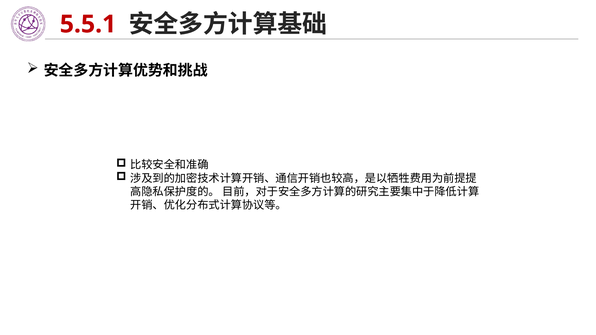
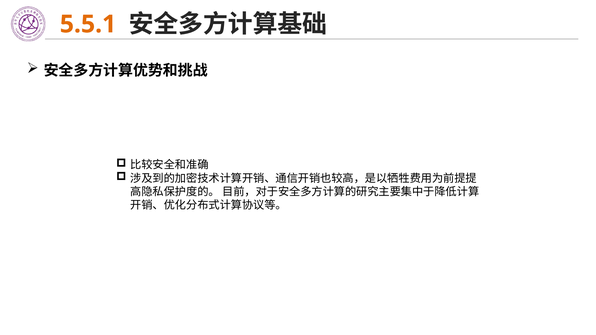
5.5.1 colour: red -> orange (88, 24)
